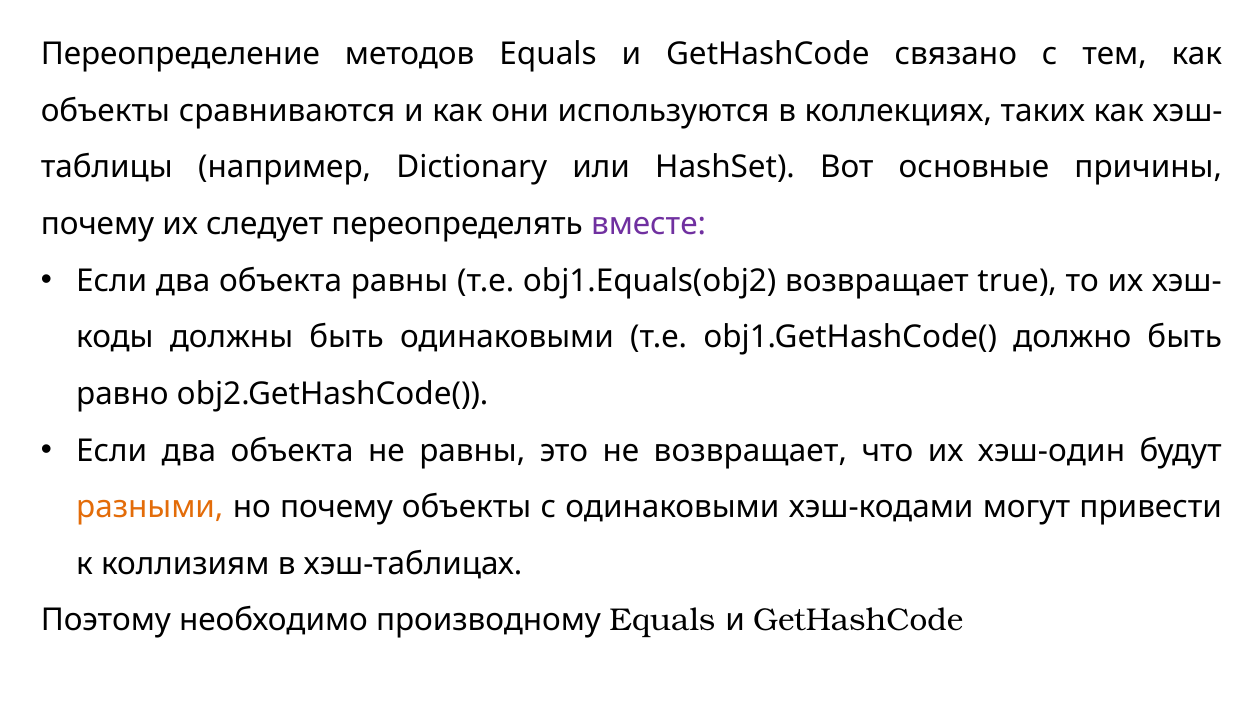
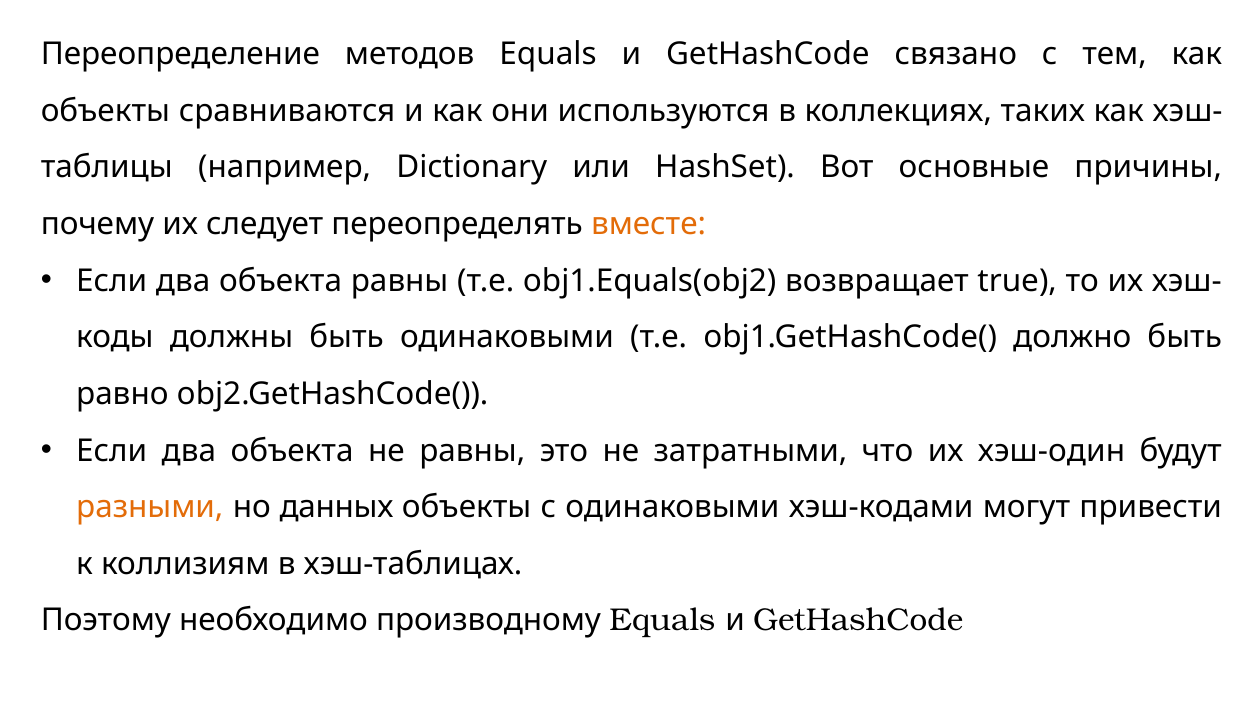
вместе colour: purple -> orange (649, 224)
не возвращает: возвращает -> затратными (750, 451)
но почему: почему -> данных (337, 507)
